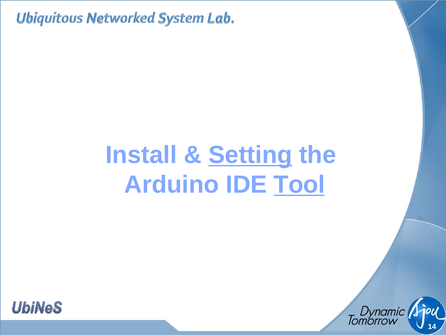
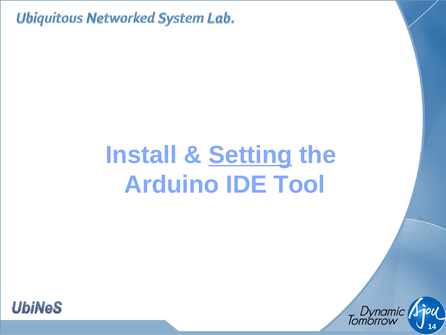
Tool underline: present -> none (299, 184)
